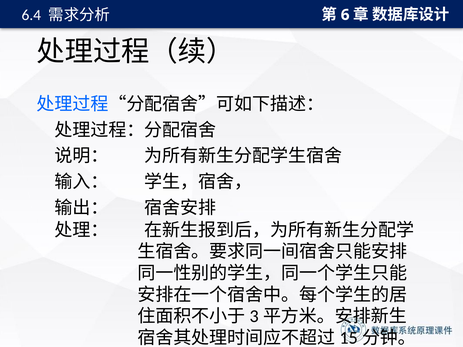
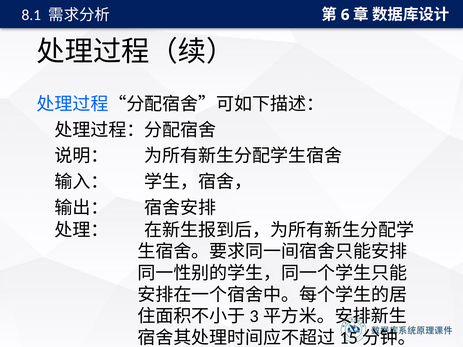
6.4: 6.4 -> 8.1 (31, 15)
